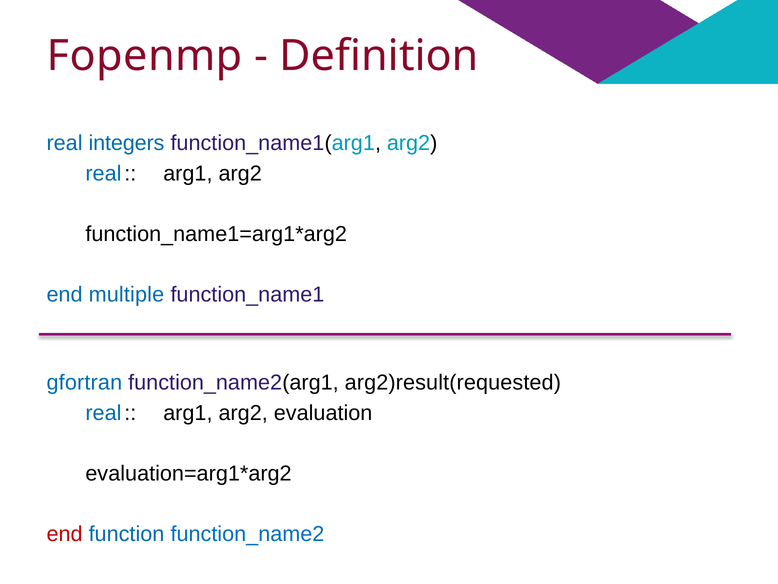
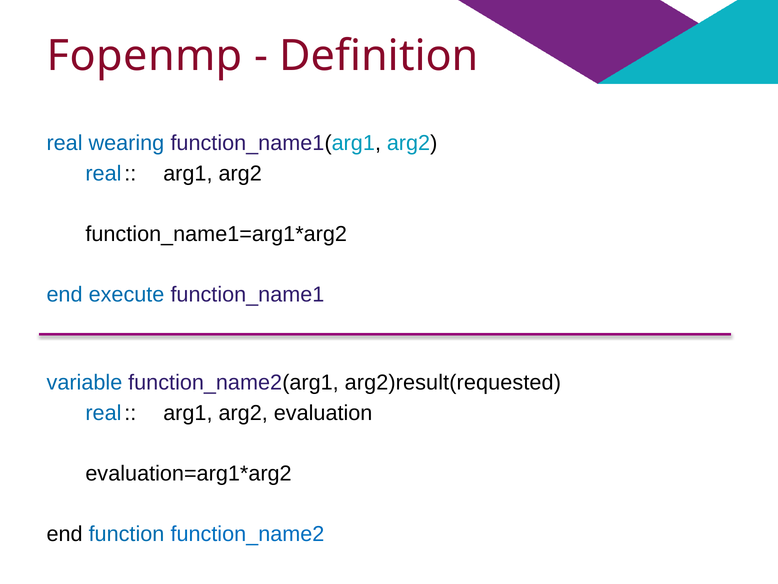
integers: integers -> wearing (126, 143)
multiple: multiple -> execute (127, 294)
gfortran: gfortran -> variable (84, 382)
end colour: red -> black (65, 534)
